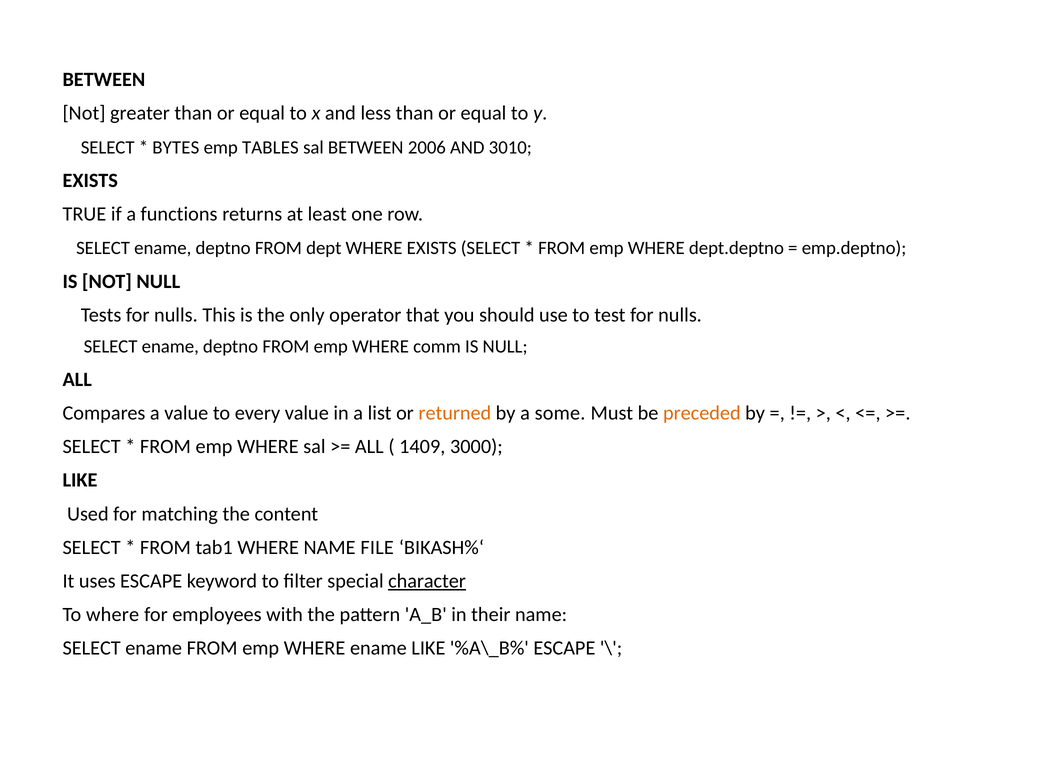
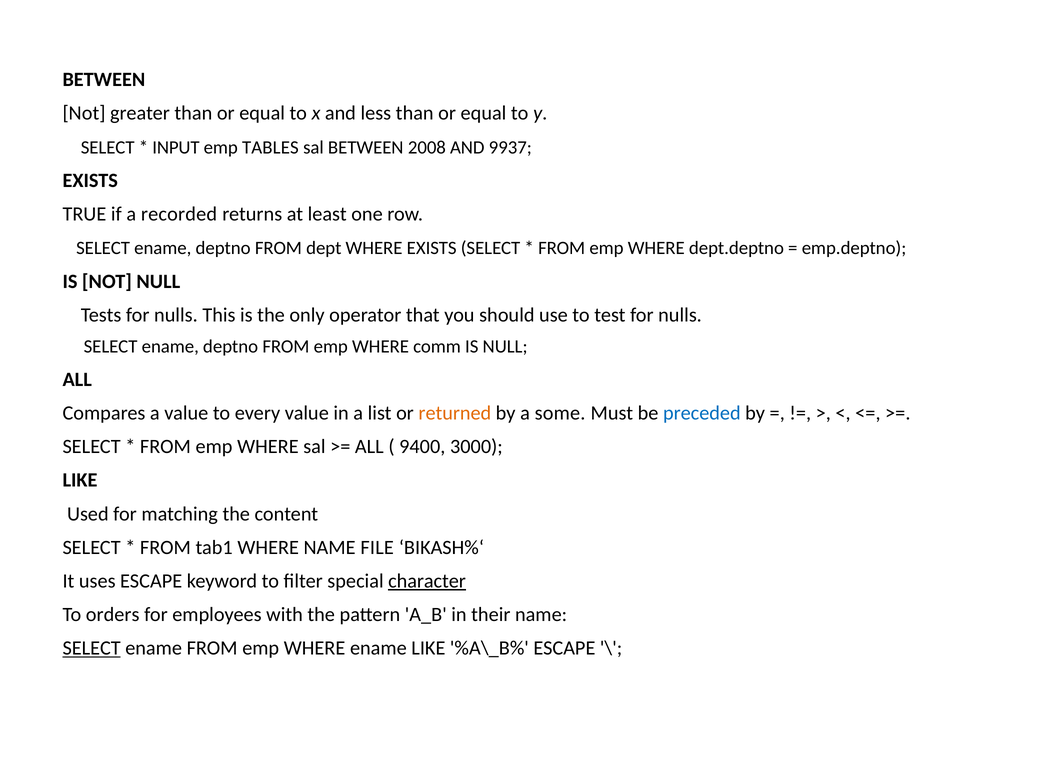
BYTES: BYTES -> INPUT (176, 147)
2006: 2006 -> 2008 (427, 147)
3010: 3010 -> 9937 (510, 147)
functions: functions -> recorded (179, 214)
preceded colour: orange -> blue (702, 413)
1409: 1409 -> 9400 (422, 446)
To where: where -> orders (113, 614)
SELECT underline: none -> present (92, 648)
